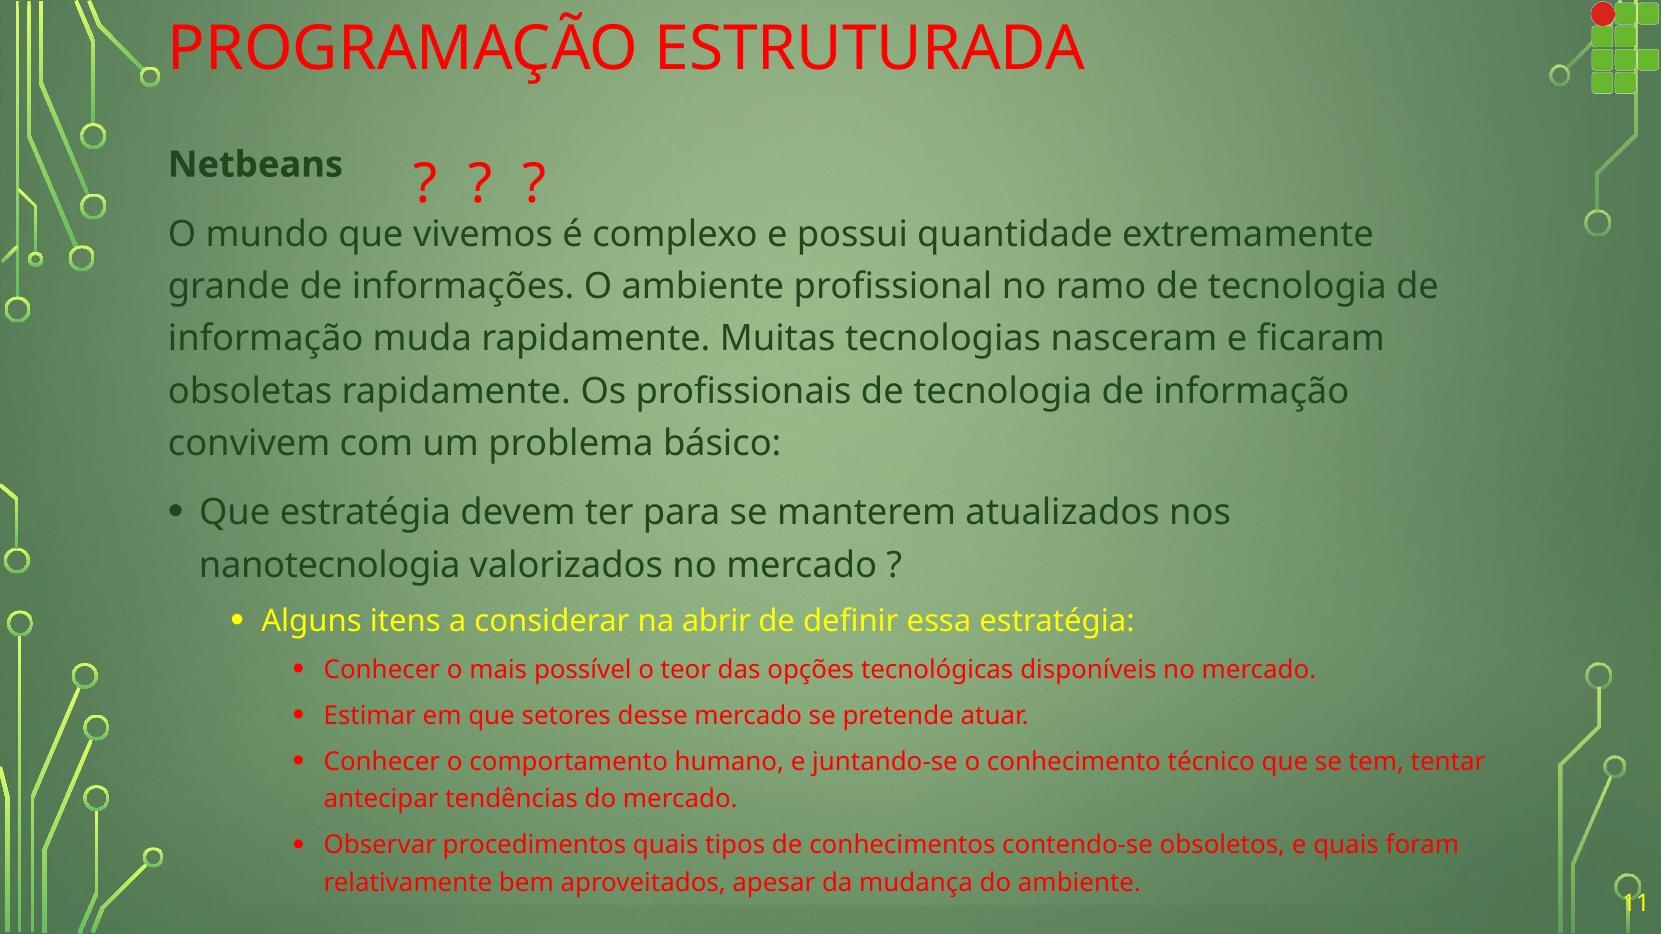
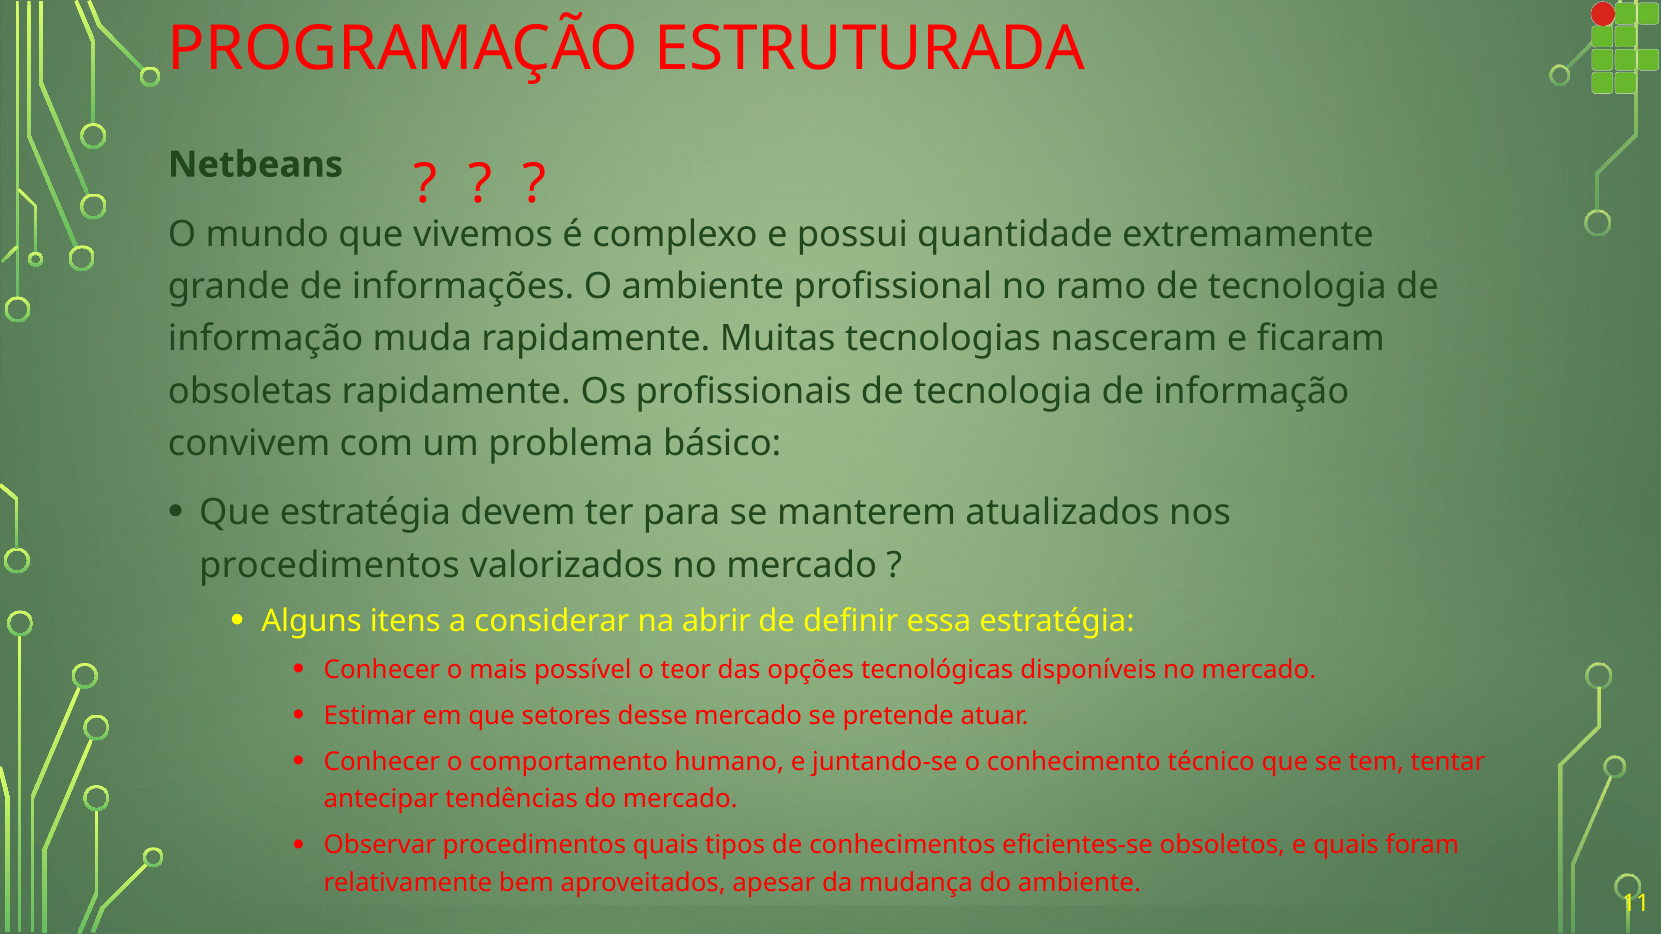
nanotecnologia: nanotecnologia -> procedimentos (329, 565)
contendo-se: contendo-se -> eficientes-se (1078, 846)
